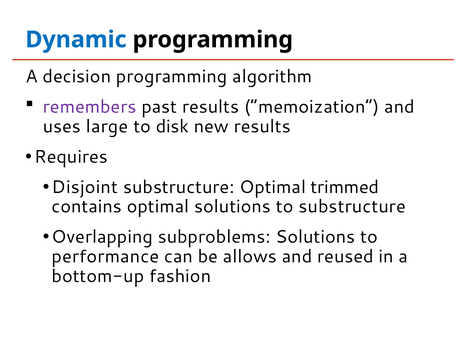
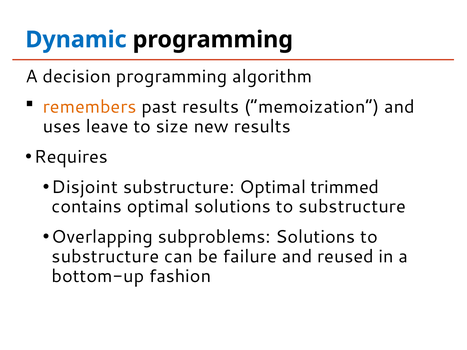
remembers colour: purple -> orange (90, 107)
large: large -> leave (107, 127)
disk: disk -> size (172, 127)
performance: performance -> substructure (105, 257)
allows: allows -> failure (250, 257)
